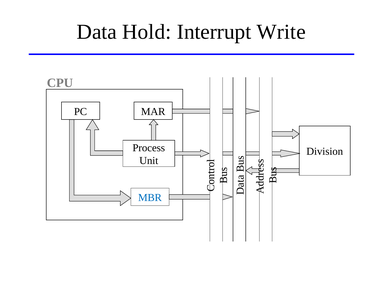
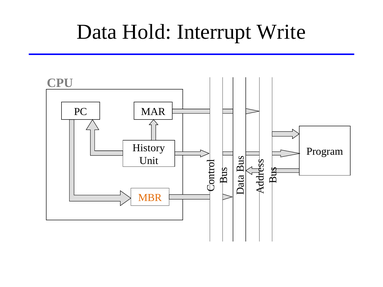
Process: Process -> History (149, 148)
Division: Division -> Program (325, 152)
MBR colour: blue -> orange (150, 198)
